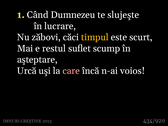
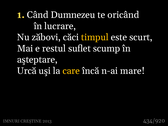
slujeşte: slujeşte -> oricând (123, 15)
care colour: pink -> yellow (71, 71)
voios: voios -> mare (132, 71)
